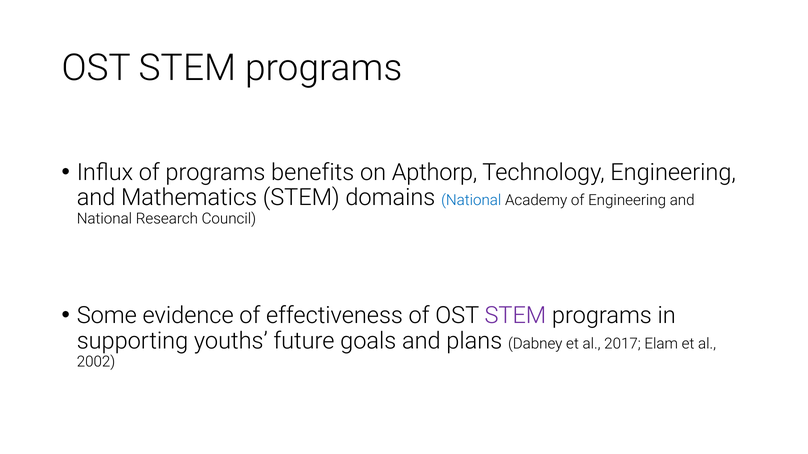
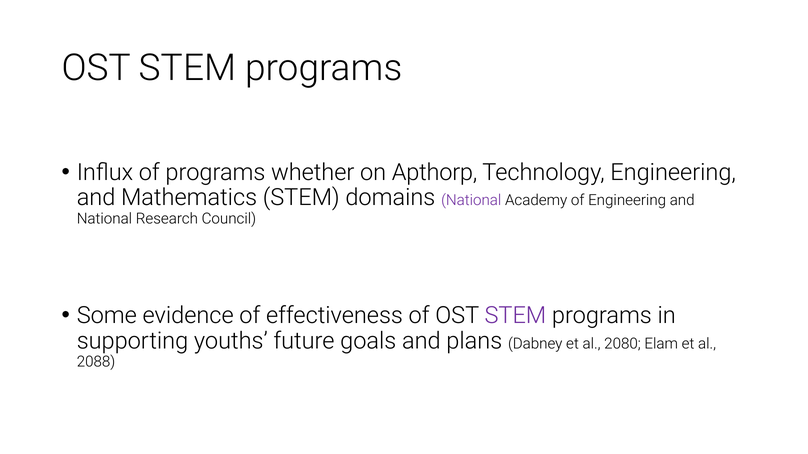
benefits: benefits -> whether (313, 172)
National colour: blue -> purple (471, 201)
2017: 2017 -> 2080 (623, 344)
2002: 2002 -> 2088 (96, 362)
